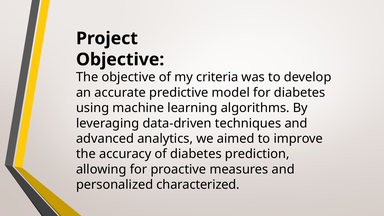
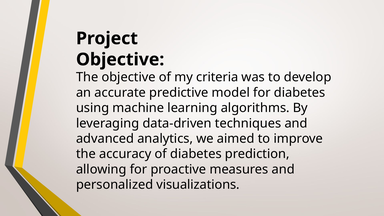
characterized: characterized -> visualizations (198, 185)
